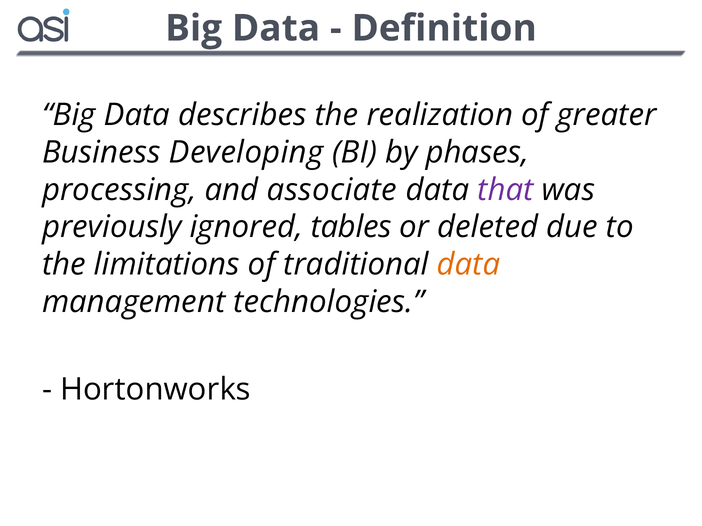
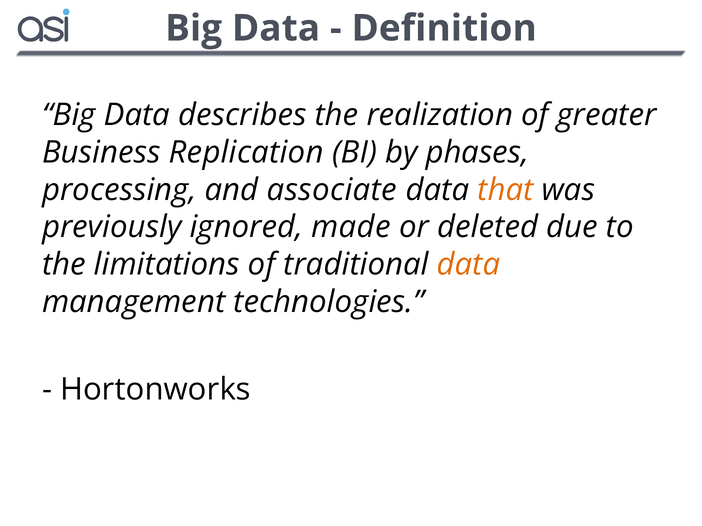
Developing: Developing -> Replication (246, 152)
that colour: purple -> orange (505, 190)
tables: tables -> made (351, 227)
